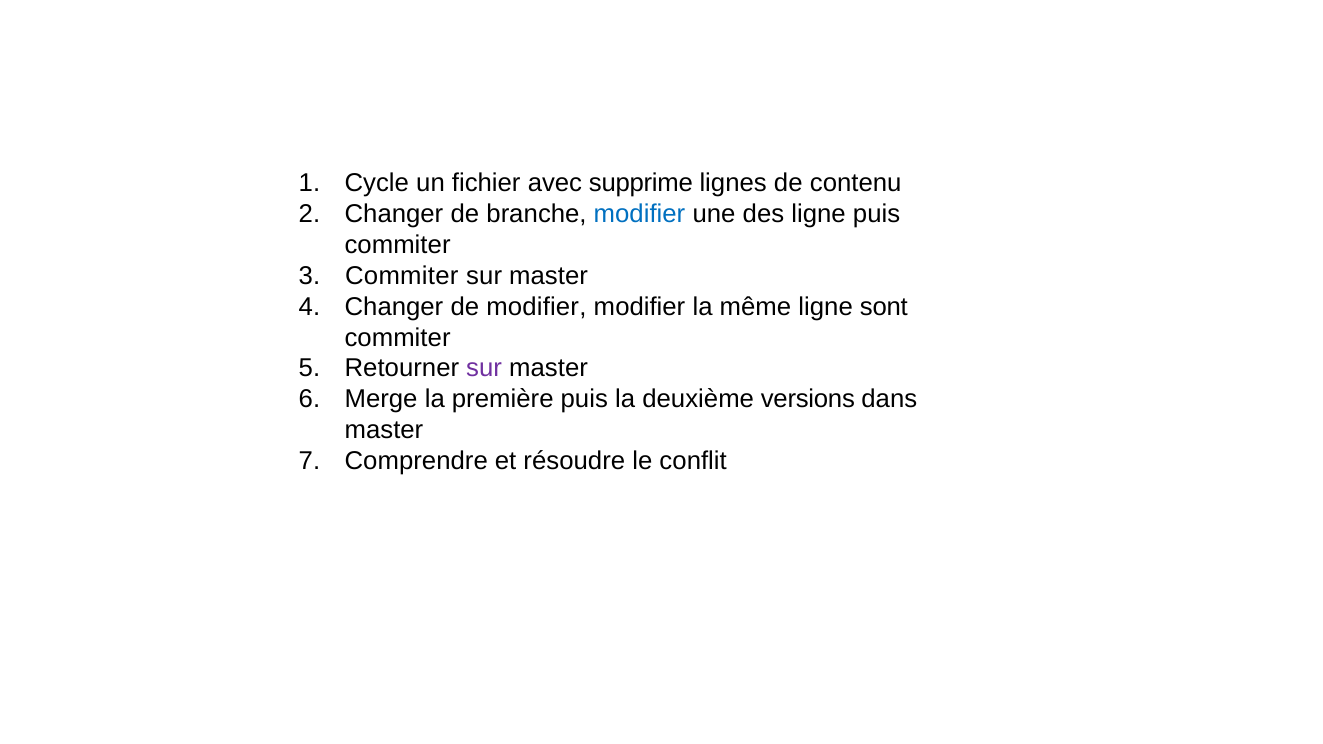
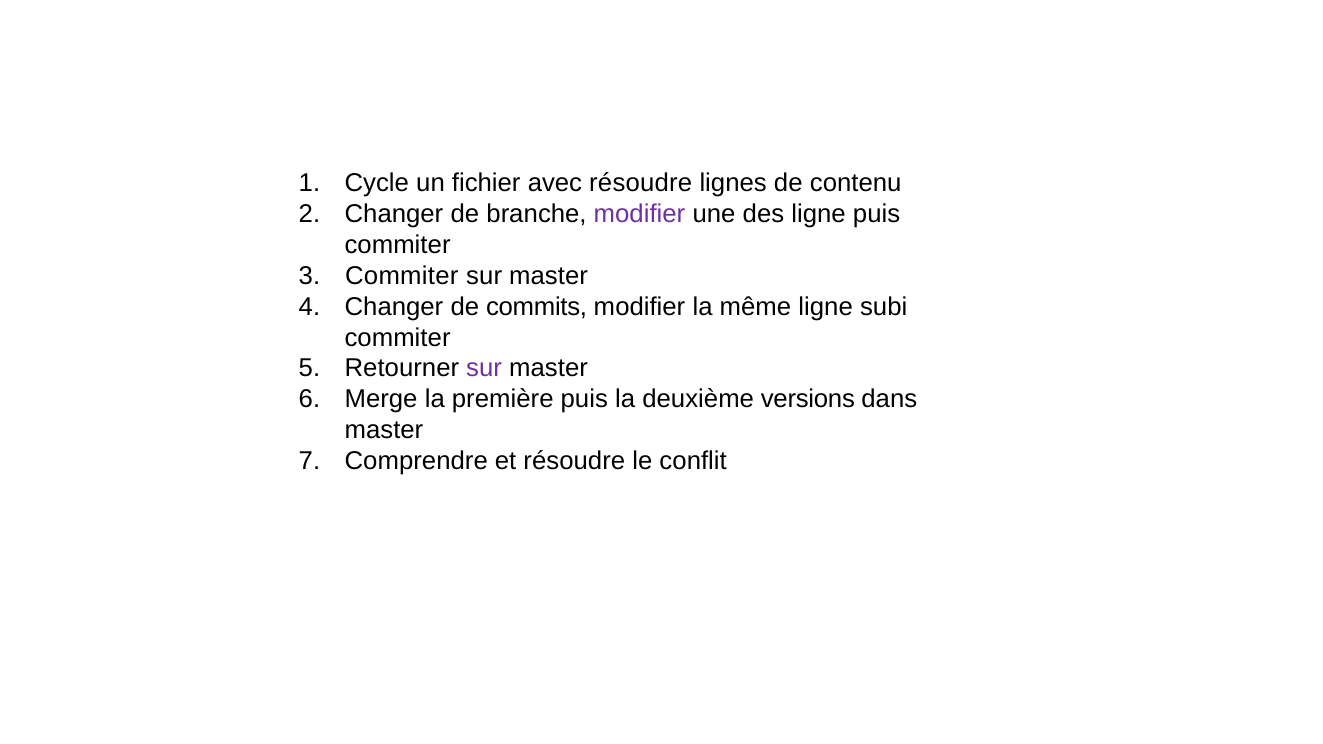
avec supprime: supprime -> résoudre (641, 183)
modifier colour: blue -> purple (640, 214)
de modifier: modifier -> commits (537, 307)
sont: sont -> subi (884, 307)
